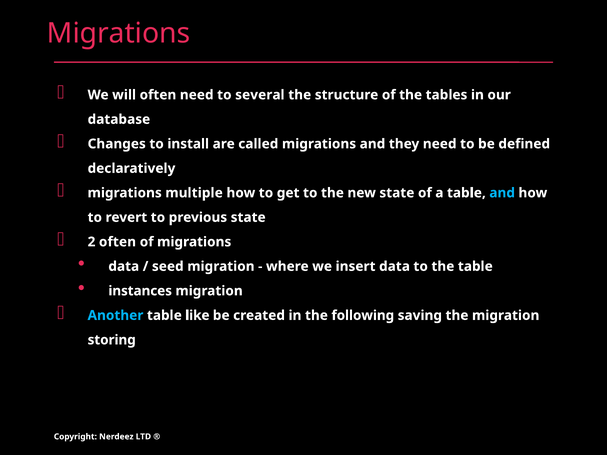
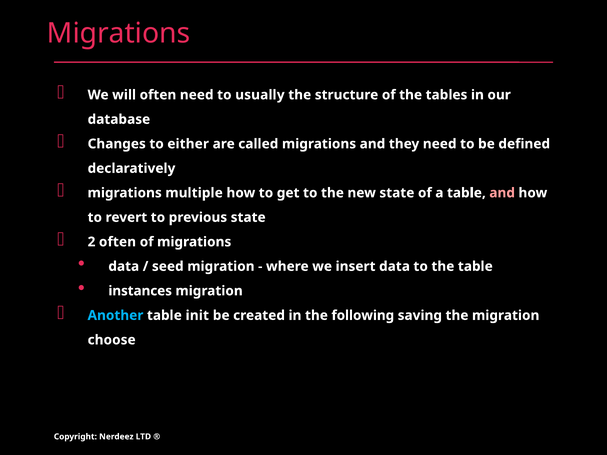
several: several -> usually (260, 95)
install: install -> either (188, 144)
and colour: light blue -> pink (502, 193)
like: like -> init (197, 316)
storing: storing -> choose (112, 340)
